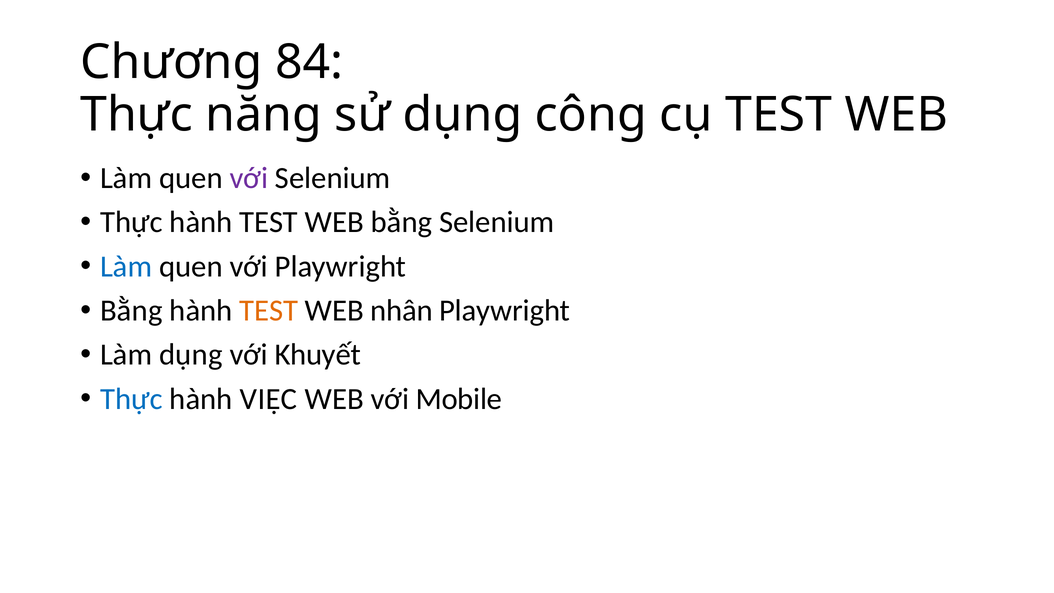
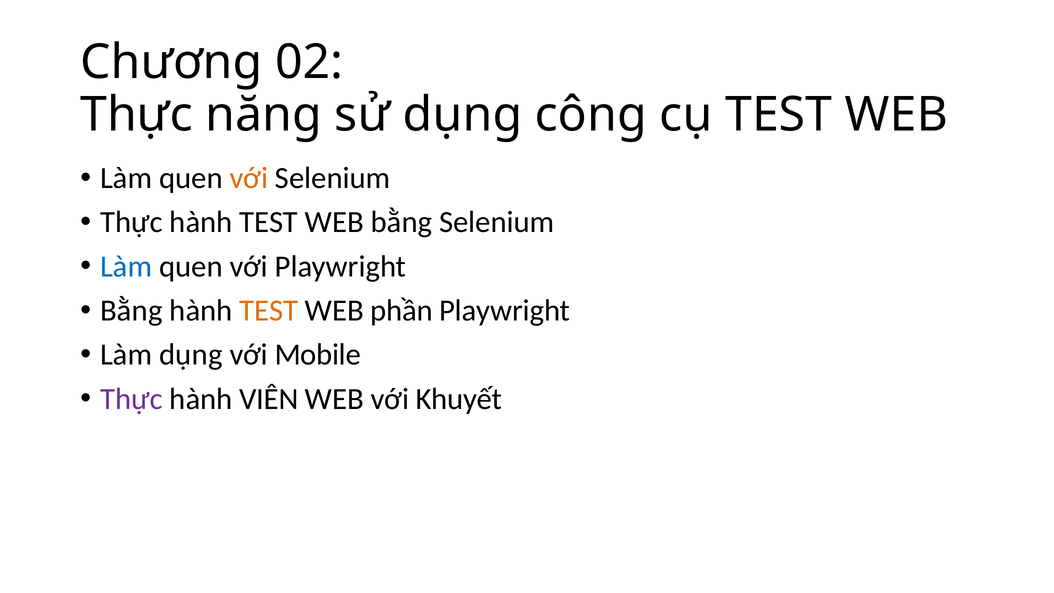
84: 84 -> 02 (309, 62)
với colour: purple -> orange (249, 178)
nhân: nhân -> phần (402, 311)
Khuyết: Khuyết -> Mobile (318, 355)
Thực colour: blue -> purple (131, 399)
VIỆC: VIỆC -> VIÊN (269, 399)
Mobile: Mobile -> Khuyết (459, 399)
